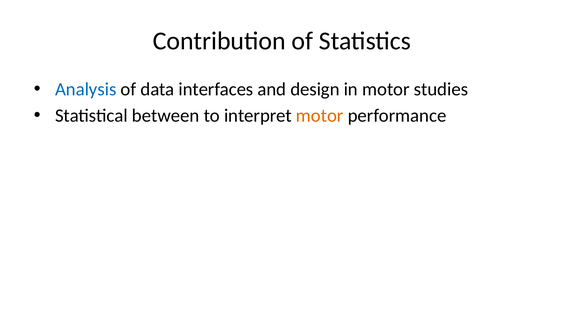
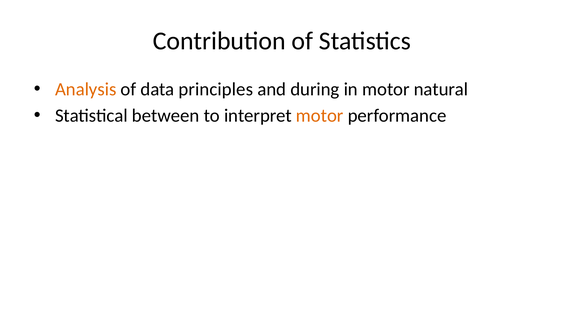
Analysis colour: blue -> orange (86, 89)
interfaces: interfaces -> principles (216, 89)
design: design -> during (315, 89)
studies: studies -> natural (441, 89)
